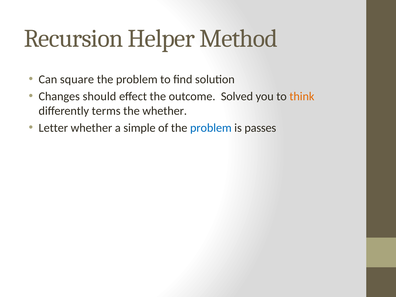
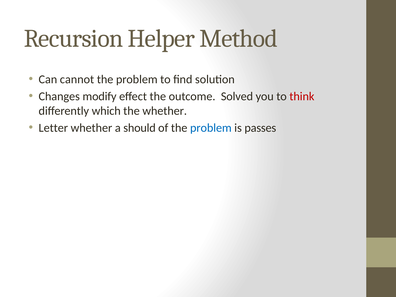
square: square -> cannot (77, 79)
should: should -> modify (100, 96)
think colour: orange -> red (302, 96)
terms: terms -> which (106, 111)
simple: simple -> should (140, 128)
